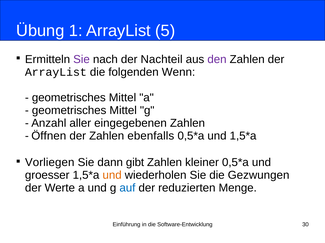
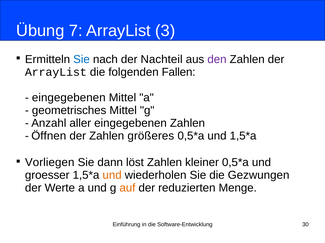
1: 1 -> 7 (76, 31)
5: 5 -> 3 (165, 31)
Sie colour: purple -> blue (82, 59)
Wenn: Wenn -> Fallen (179, 72)
geometrisches: geometrisches -> eingegebenen (69, 98)
ebenfalls: ebenfalls -> größeres (151, 136)
gibt: gibt -> löst (135, 163)
auf colour: blue -> orange (127, 188)
